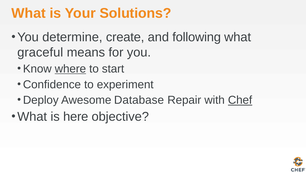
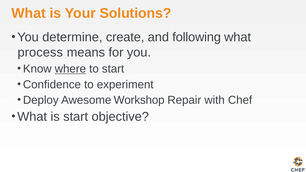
graceful: graceful -> process (40, 53)
Database: Database -> Workshop (139, 100)
Chef underline: present -> none (240, 100)
is here: here -> start (76, 117)
